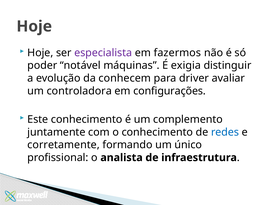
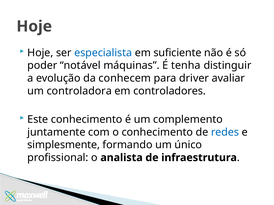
especialista colour: purple -> blue (103, 53)
fazermos: fazermos -> suficiente (177, 53)
exigia: exigia -> tenha (186, 66)
configurações: configurações -> controladores (170, 91)
corretamente: corretamente -> simplesmente (64, 145)
